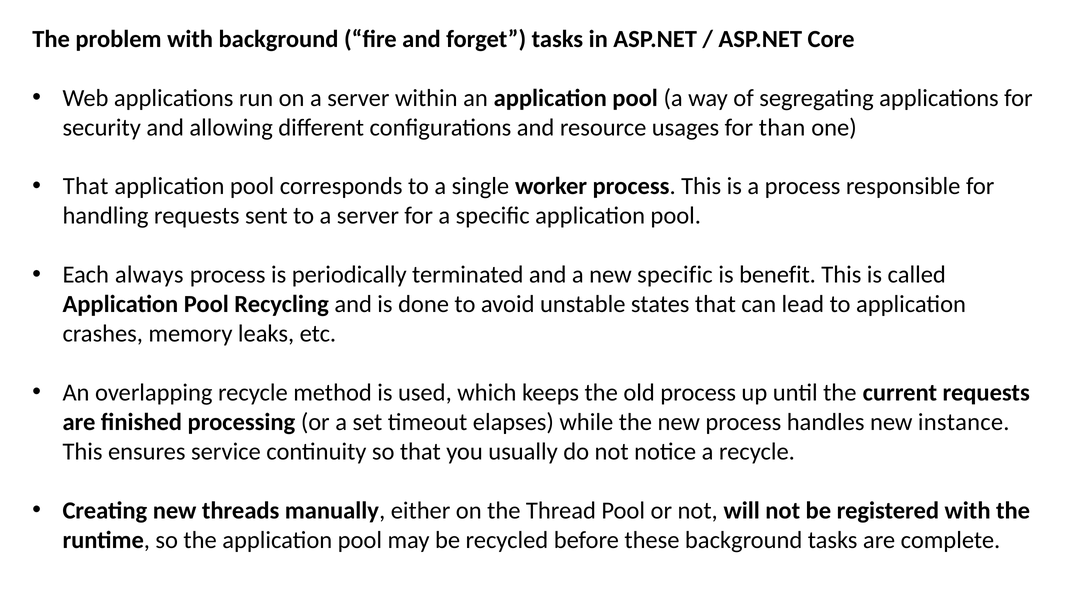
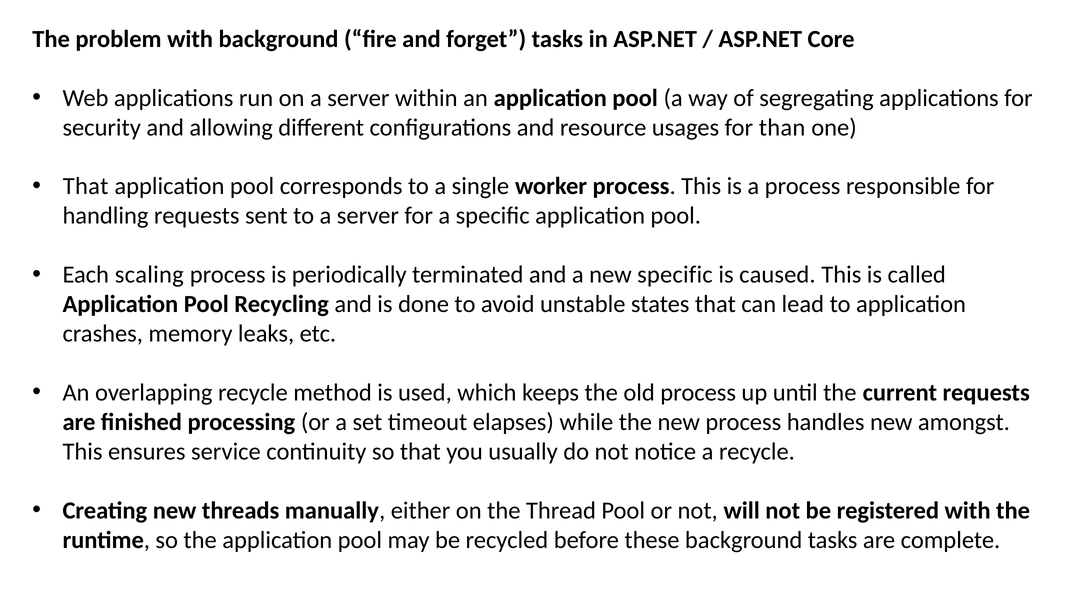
always: always -> scaling (149, 275)
benefit: benefit -> caused (777, 275)
instance: instance -> amongst (964, 422)
